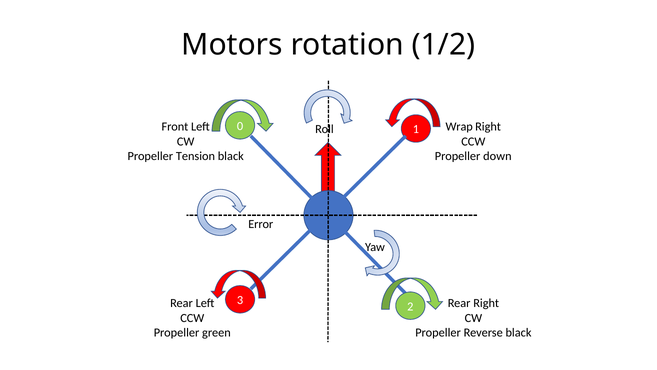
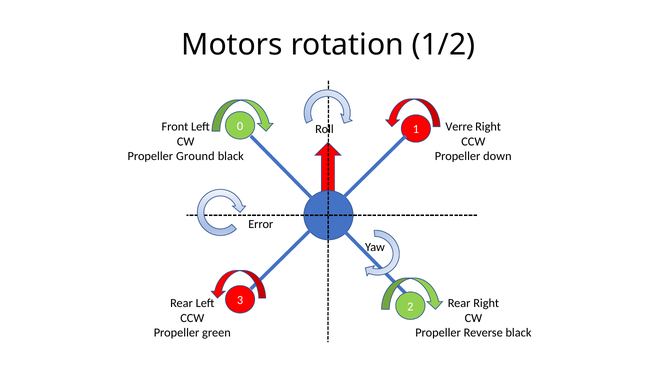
Wrap: Wrap -> Verre (459, 127)
Tension: Tension -> Ground (195, 156)
